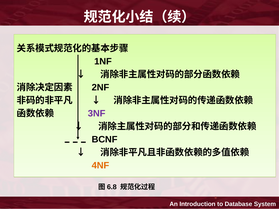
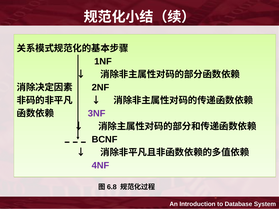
4NF colour: orange -> purple (100, 166)
